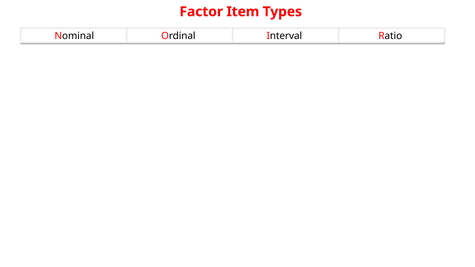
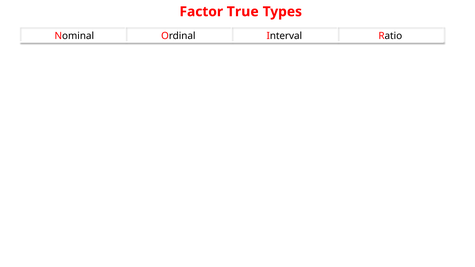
Item: Item -> True (243, 12)
